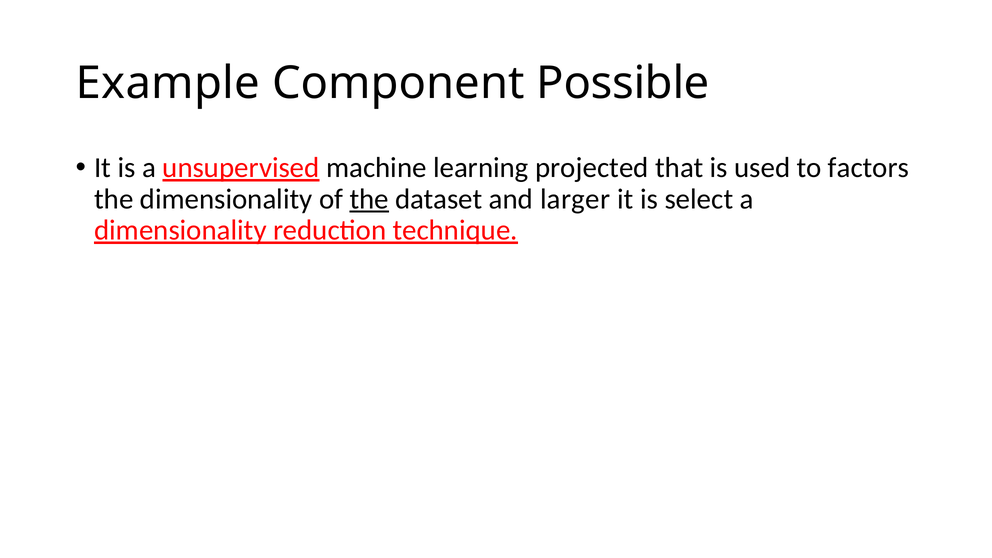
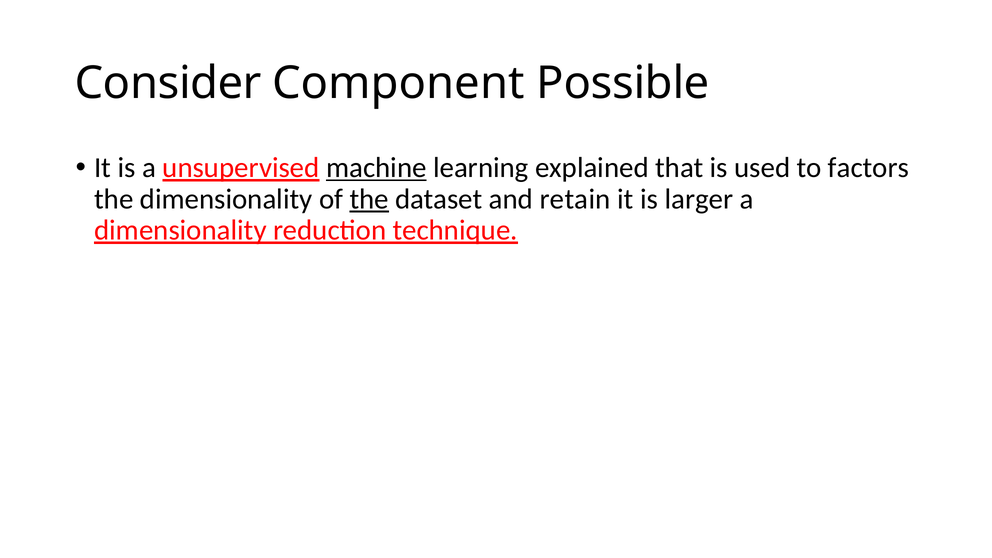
Example: Example -> Consider (168, 83)
machine underline: none -> present (376, 168)
projected: projected -> explained (592, 168)
larger: larger -> retain (575, 199)
select: select -> larger (699, 199)
